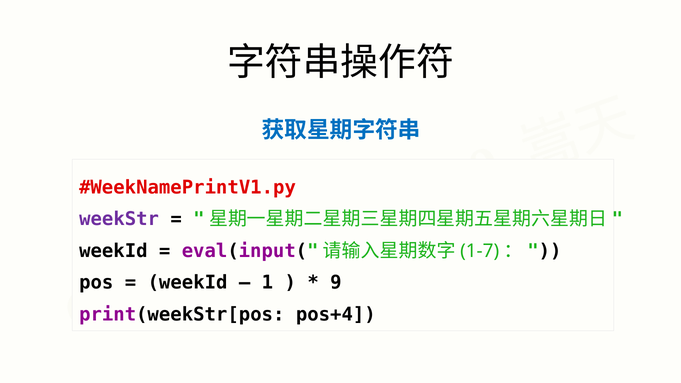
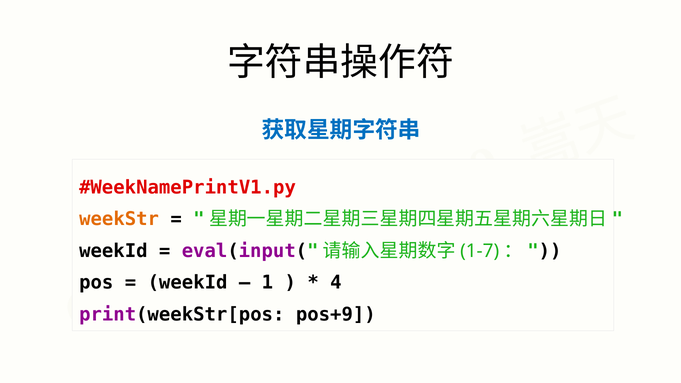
weekStr colour: purple -> orange (119, 219)
9: 9 -> 4 (336, 283)
pos+4: pos+4 -> pos+9 (336, 315)
